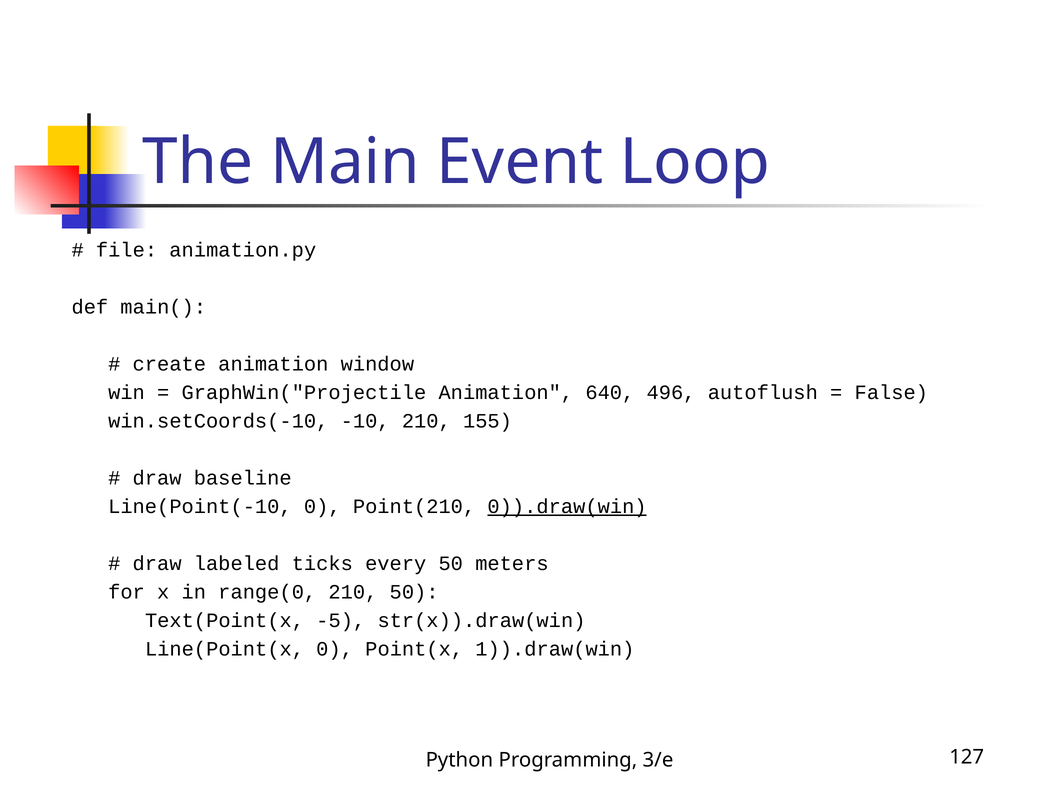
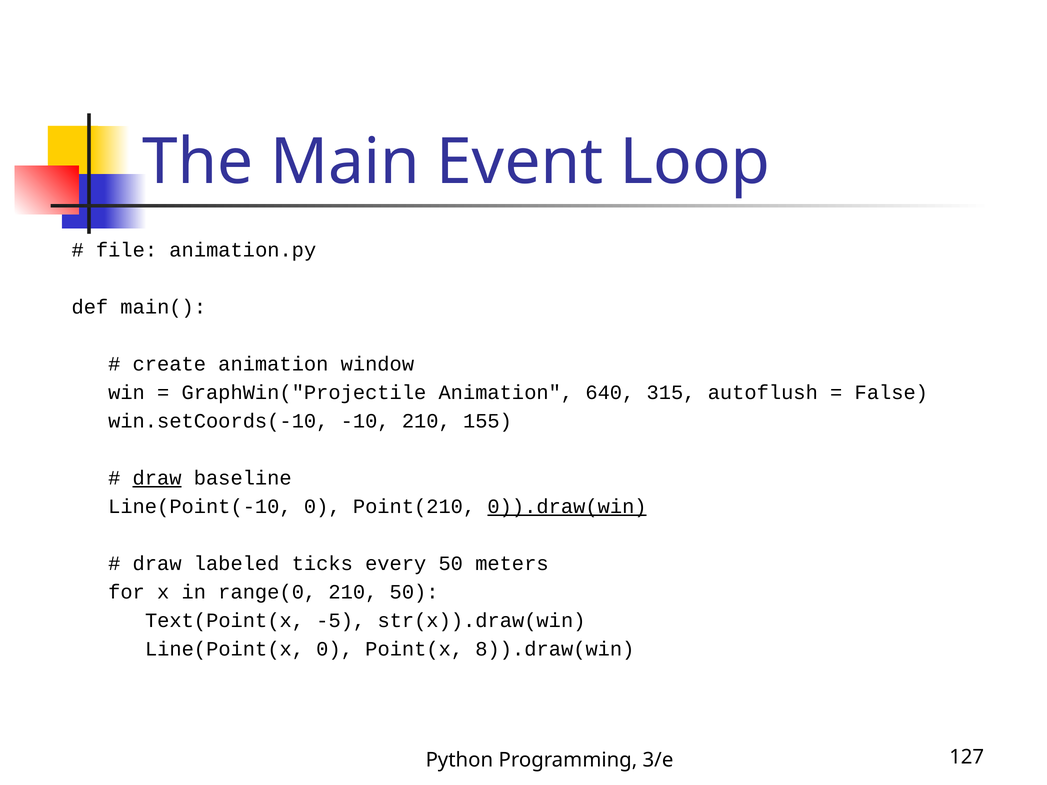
496: 496 -> 315 (671, 393)
draw underline: none -> present (157, 478)
1)).draw(win: 1)).draw(win -> 8)).draw(win (555, 649)
